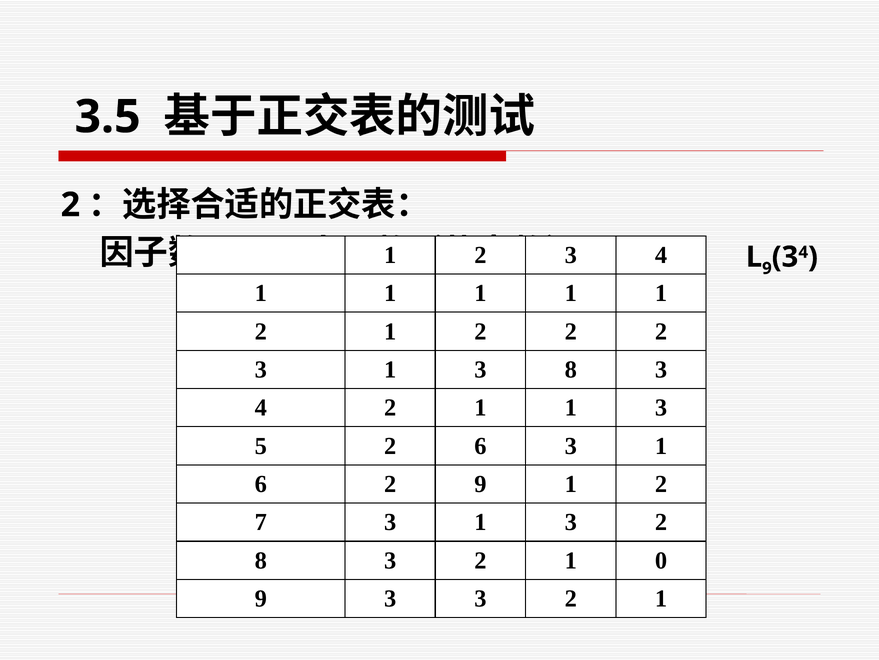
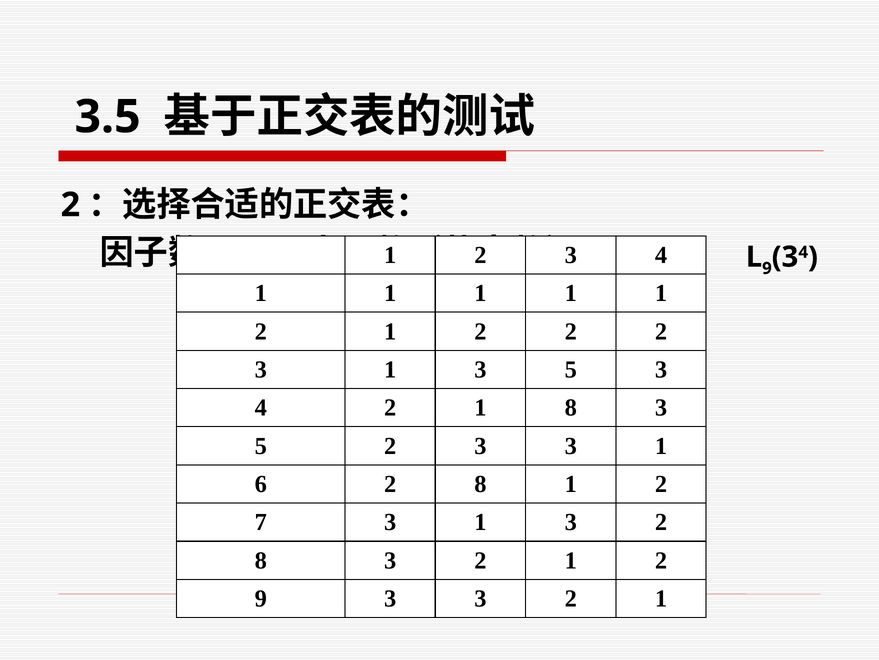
1 3 8: 8 -> 5 (571, 369)
2 1 1: 1 -> 8 (571, 407)
5 2 6: 6 -> 3 (480, 445)
6 2 9: 9 -> 8 (480, 484)
3 2 1 0: 0 -> 2 (661, 560)
